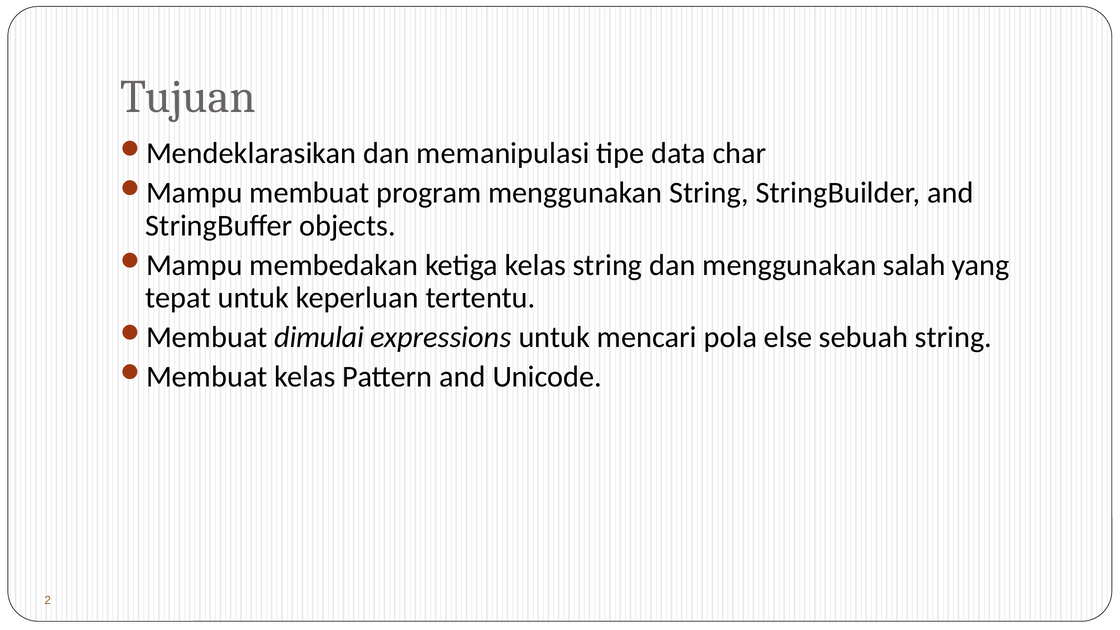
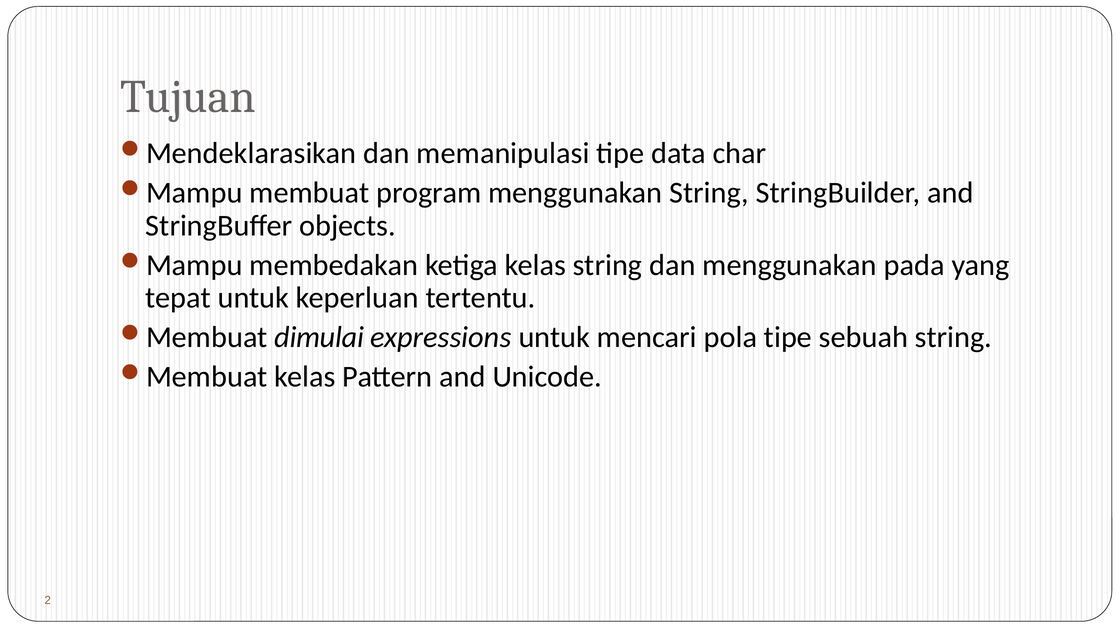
salah: salah -> pada (914, 265)
pola else: else -> tipe (788, 337)
